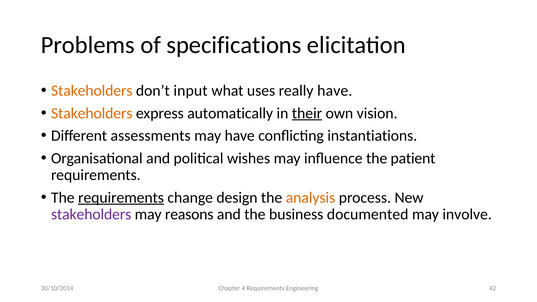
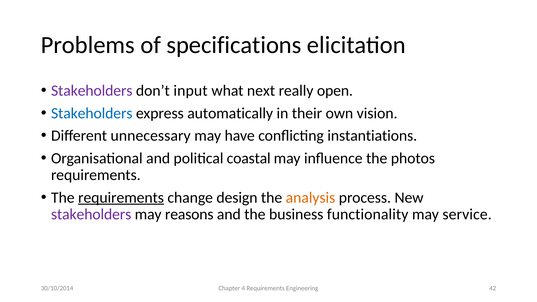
Stakeholders colour: orange -> purple (92, 91)
uses: uses -> next (261, 91)
really have: have -> open (335, 91)
Stakeholders colour: orange -> blue (92, 113)
their underline: present -> none (307, 113)
assessments: assessments -> unnecessary (151, 136)
wishes: wishes -> coastal (249, 158)
patient: patient -> photos (413, 158)
documented: documented -> functionality (368, 214)
involve: involve -> service (467, 214)
